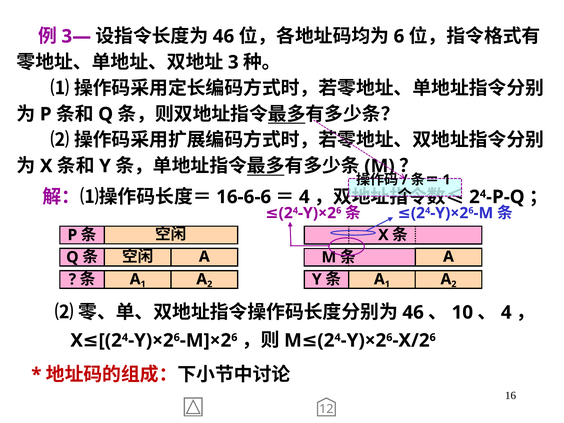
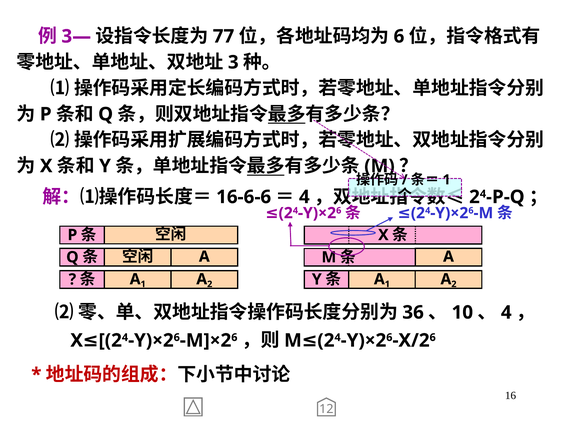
46: 46 -> 77 (223, 36)
46: 46 -> 36 (413, 312)
